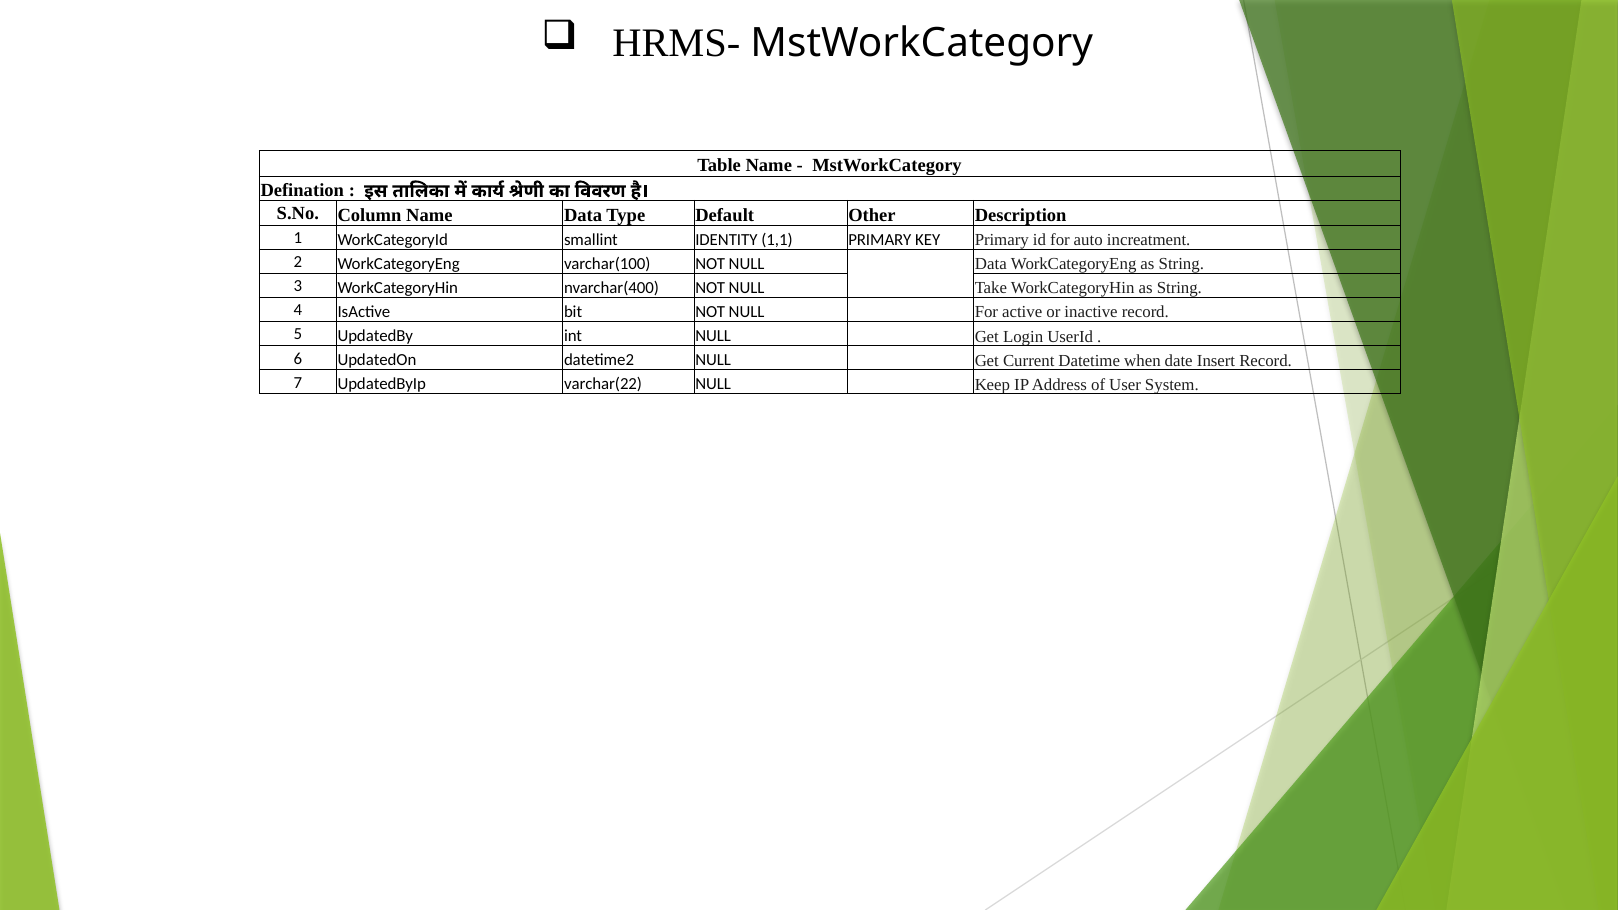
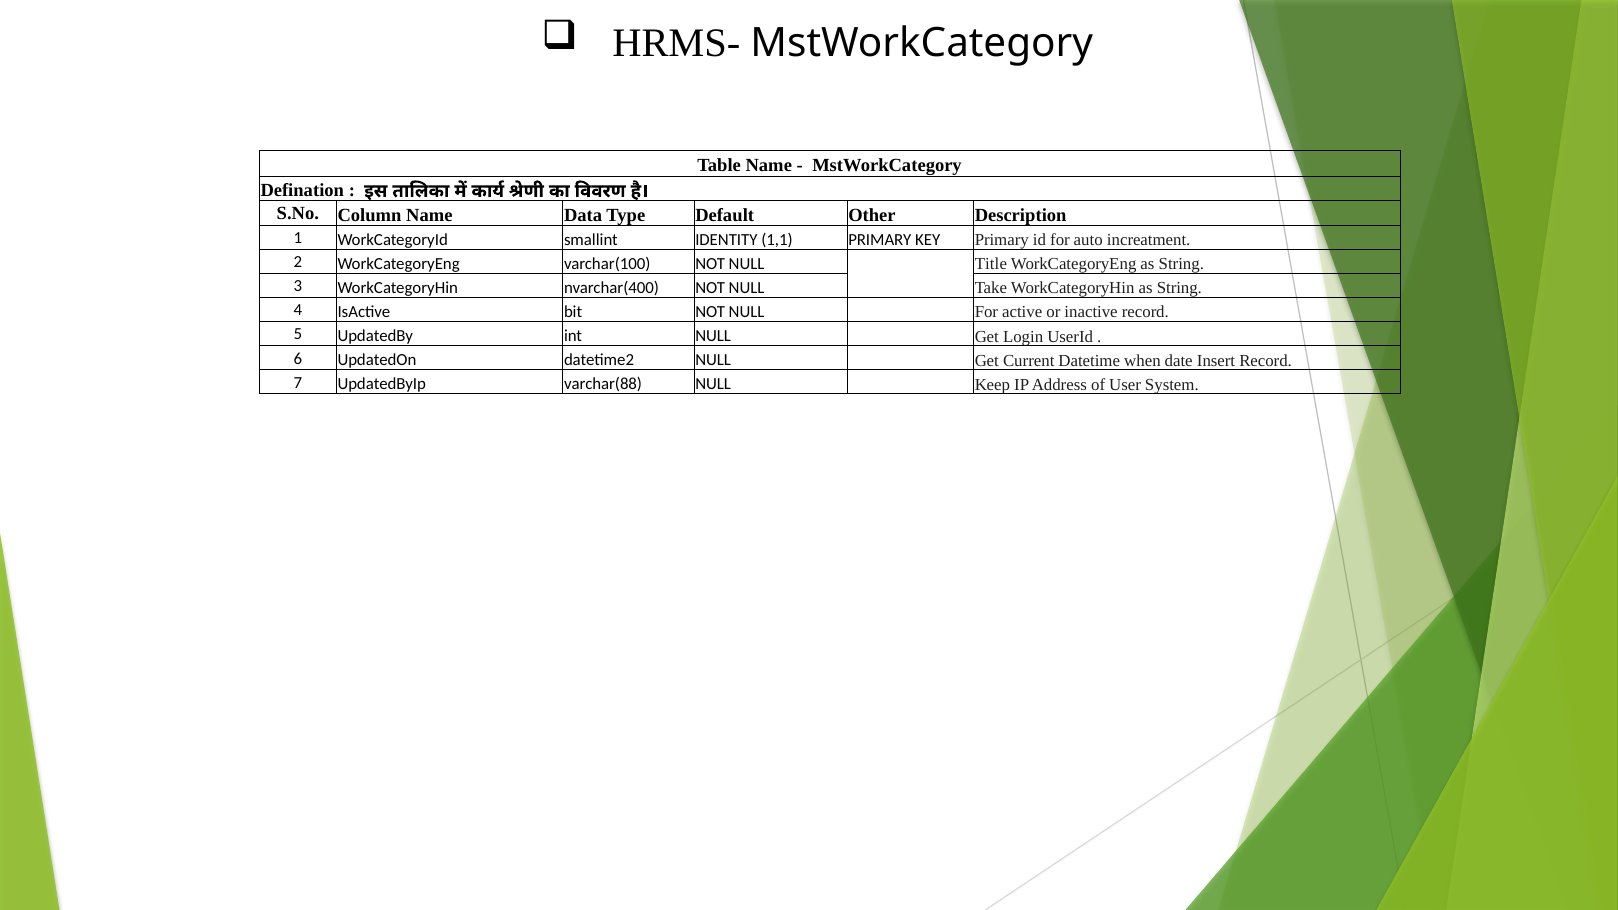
NULL Data: Data -> Title (991, 264)
varchar(22: varchar(22 -> varchar(88 (603, 384)
